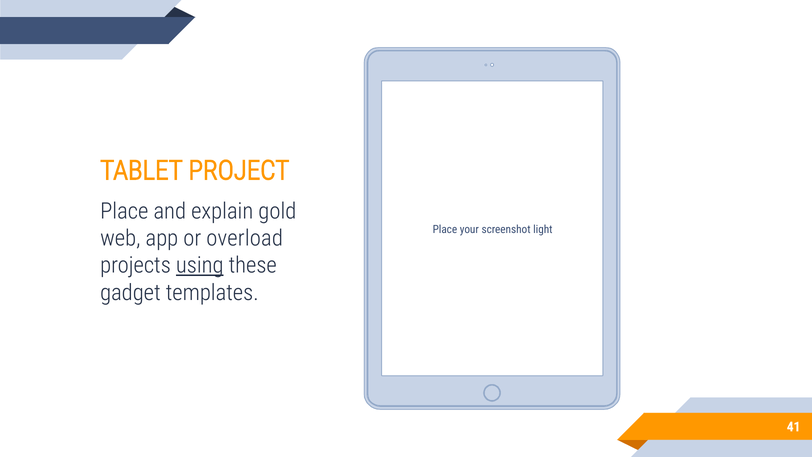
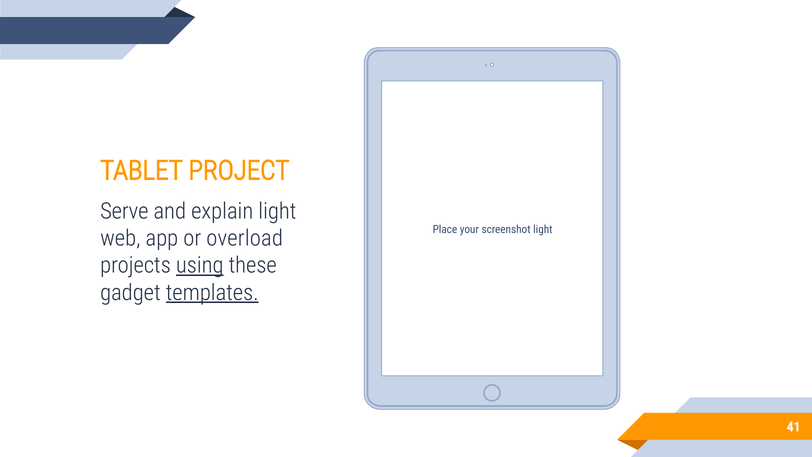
Place: Place -> Serve (124, 211)
explain gold: gold -> light (277, 211)
templates underline: none -> present (212, 292)
